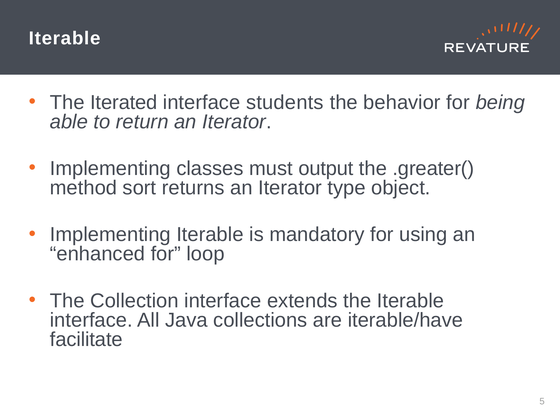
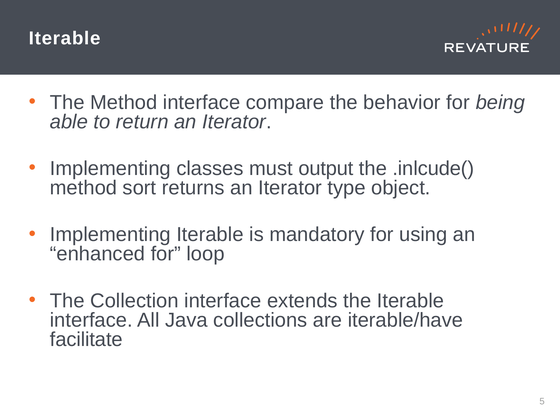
The Iterated: Iterated -> Method (124, 102)
students: students -> compare (285, 102)
.greater(: .greater( -> .inlcude( (433, 168)
